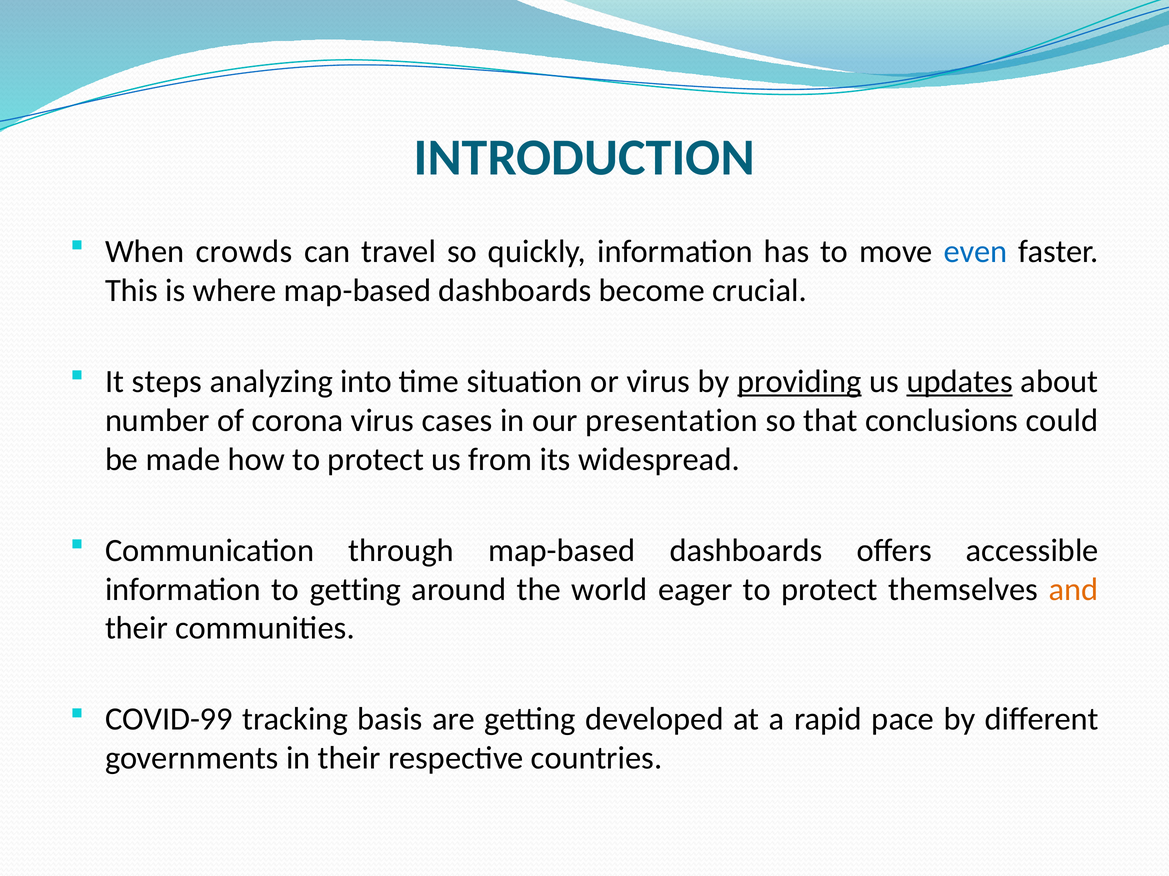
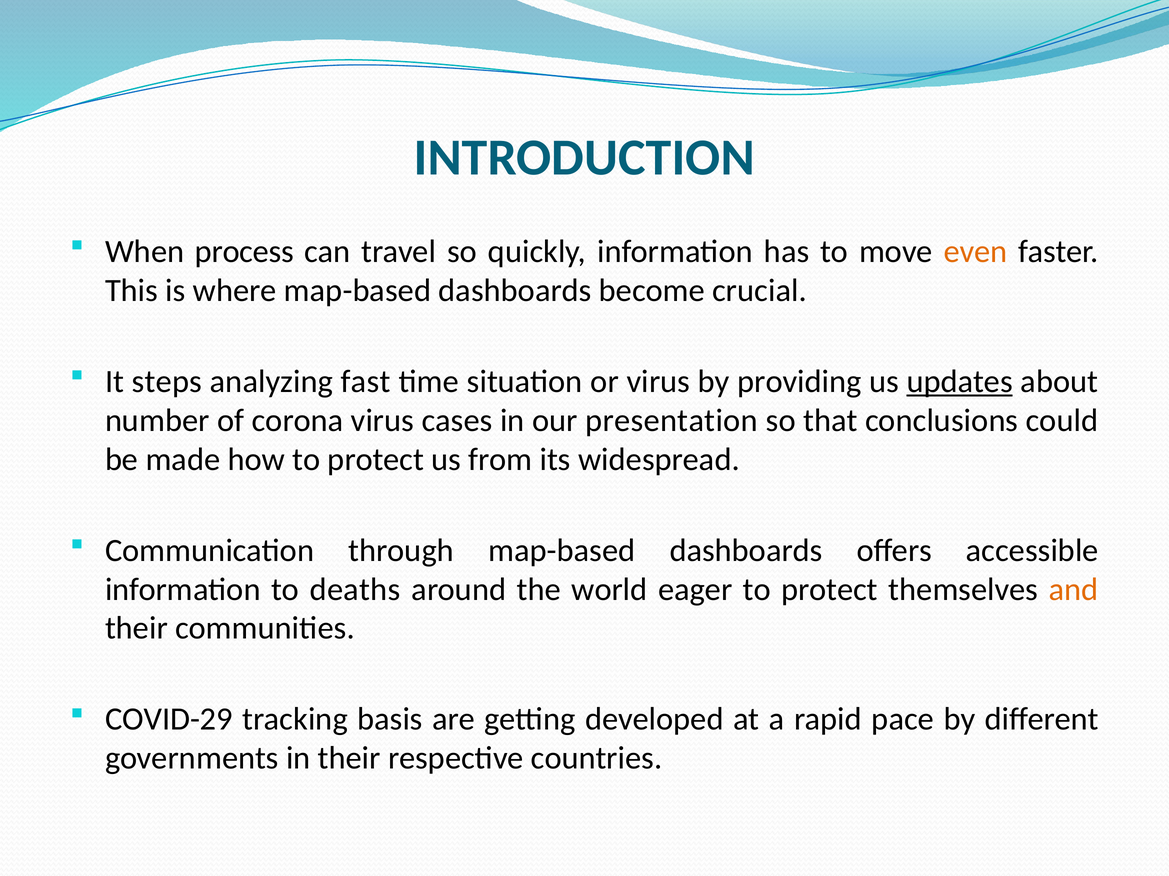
crowds: crowds -> process (244, 252)
even colour: blue -> orange (975, 252)
into: into -> fast (366, 382)
providing underline: present -> none (799, 382)
to getting: getting -> deaths (355, 590)
COVID-99: COVID-99 -> COVID-29 (169, 720)
